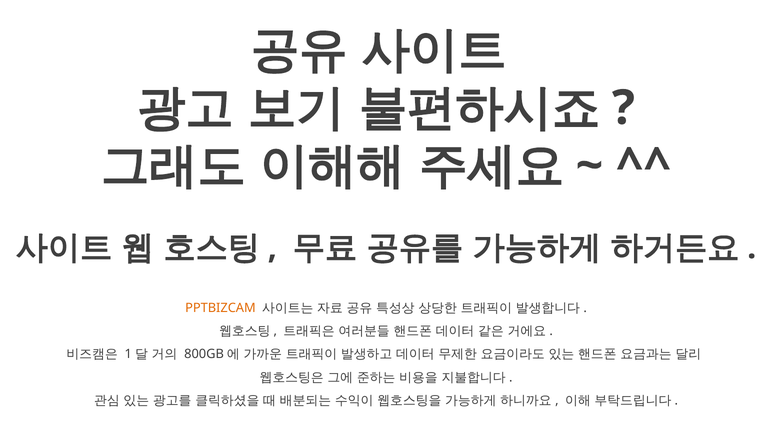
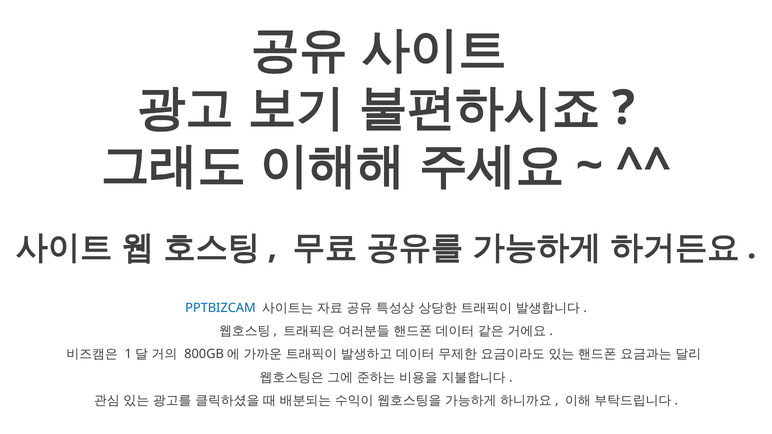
PPTBIZCAM colour: orange -> blue (220, 308)
